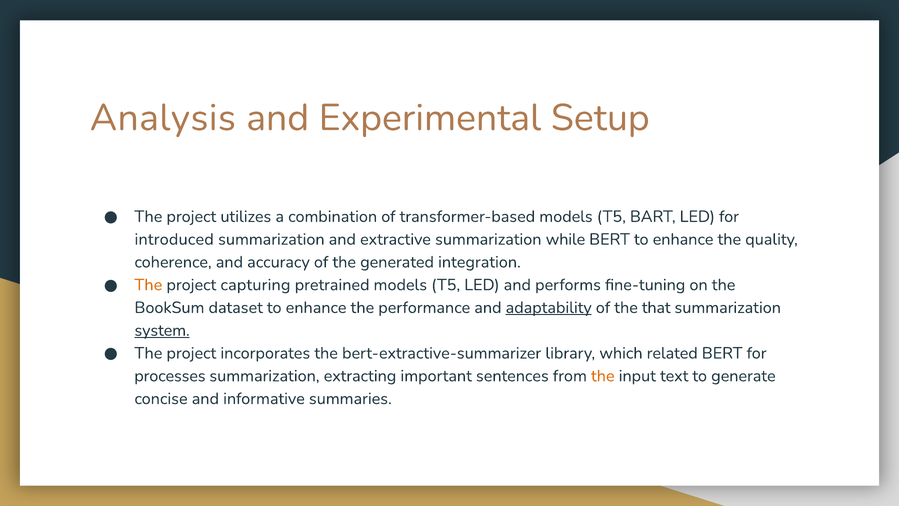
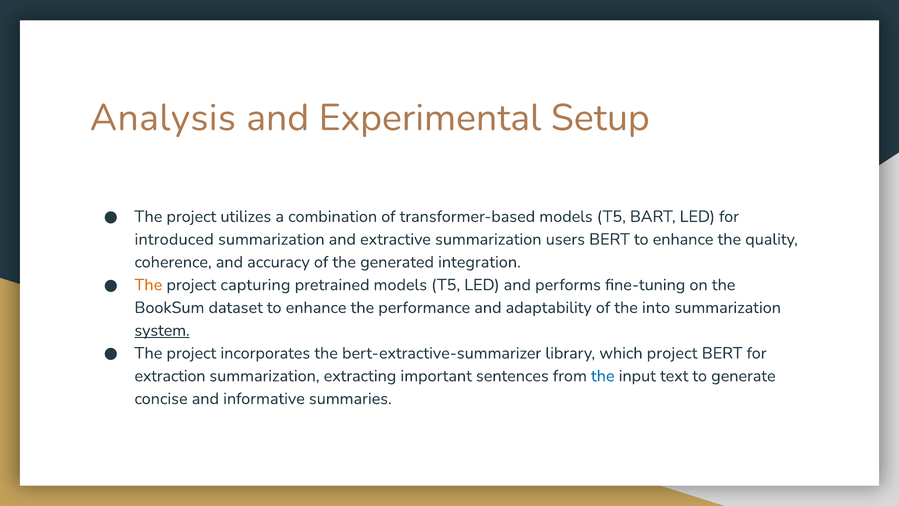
while: while -> users (565, 239)
adaptability underline: present -> none (549, 307)
that: that -> into (656, 307)
which related: related -> project (672, 353)
processes: processes -> extraction (170, 376)
the colour: orange -> blue (603, 376)
